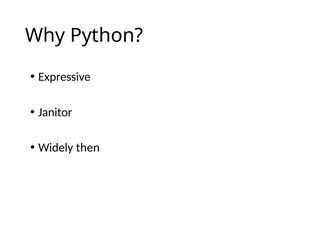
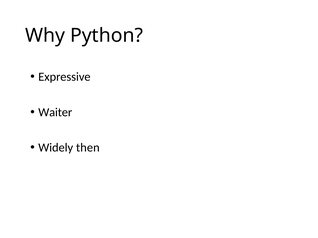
Janitor: Janitor -> Waiter (55, 112)
